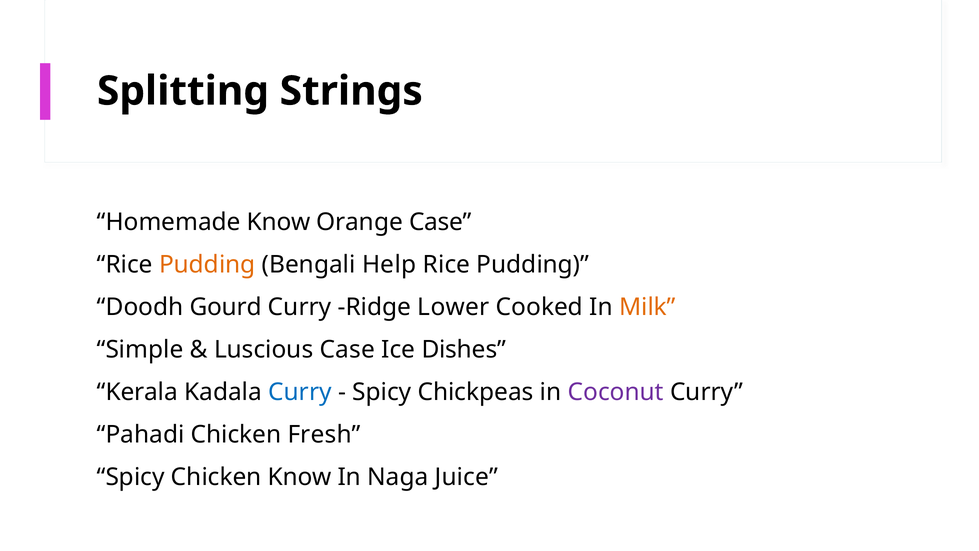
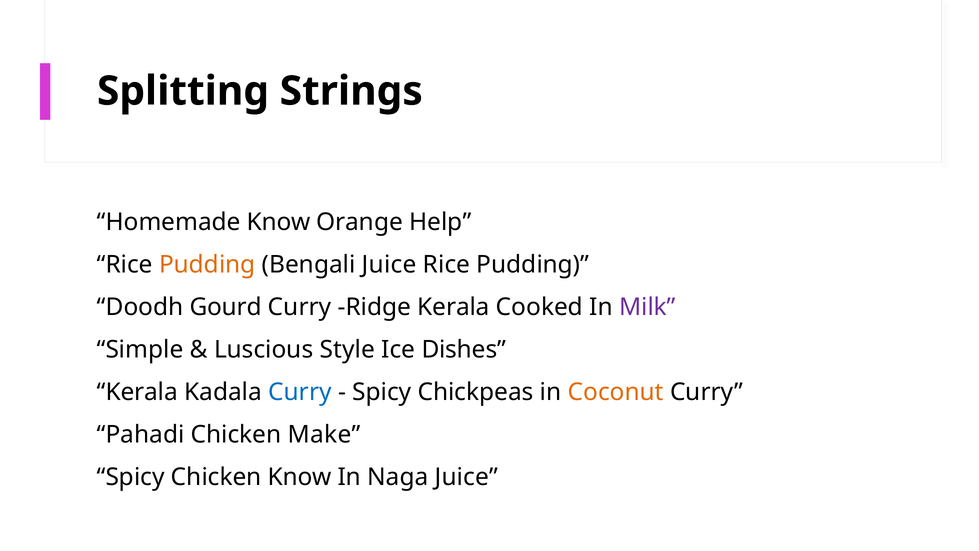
Orange Case: Case -> Help (440, 222)
Bengali Help: Help -> Juice (389, 264)
Ridge Lower: Lower -> Kerala (454, 307)
Milk colour: orange -> purple (647, 307)
Luscious Case: Case -> Style (347, 349)
Coconut colour: purple -> orange (616, 392)
Fresh: Fresh -> Make (324, 434)
